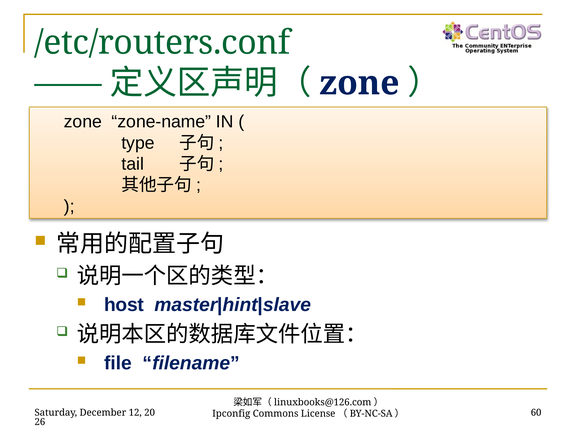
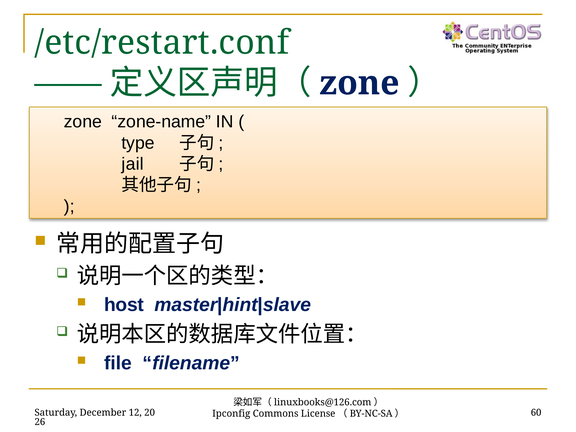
/etc/routers.conf: /etc/routers.conf -> /etc/restart.conf (162, 43)
tail: tail -> jail (133, 164)
